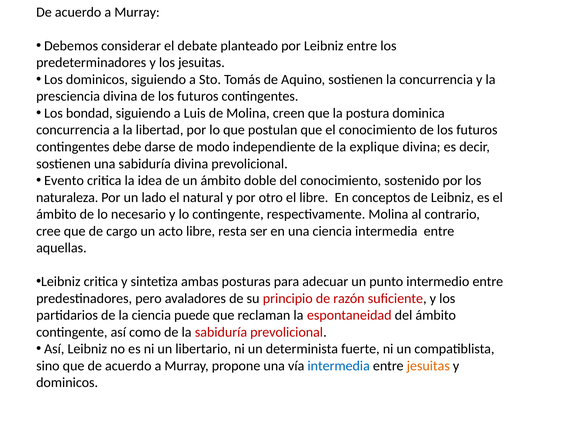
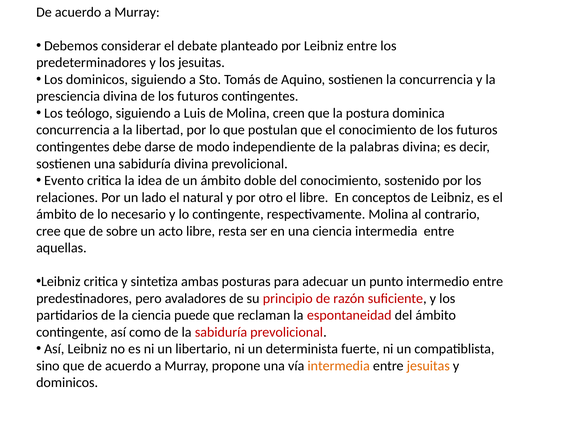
bondad: bondad -> teólogo (89, 113)
explique: explique -> palabras (374, 147)
naturaleza: naturaleza -> relaciones (67, 197)
cargo: cargo -> sobre (122, 231)
intermedia colour: blue -> orange (339, 366)
